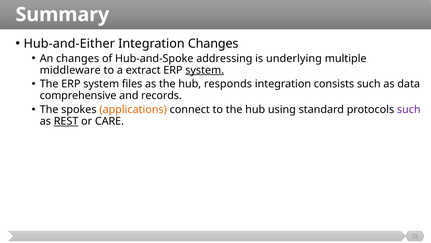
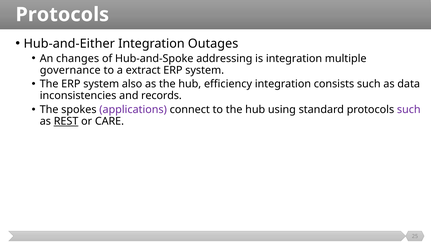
Summary: Summary -> Protocols (62, 15)
Integration Changes: Changes -> Outages (213, 44)
is underlying: underlying -> integration (294, 58)
middleware: middleware -> governance (70, 70)
system underline: present -> none (205, 70)
files: files -> also (132, 84)
responds: responds -> efficiency (228, 84)
comprehensive: comprehensive -> inconsistencies (78, 96)
applications colour: orange -> purple (133, 109)
